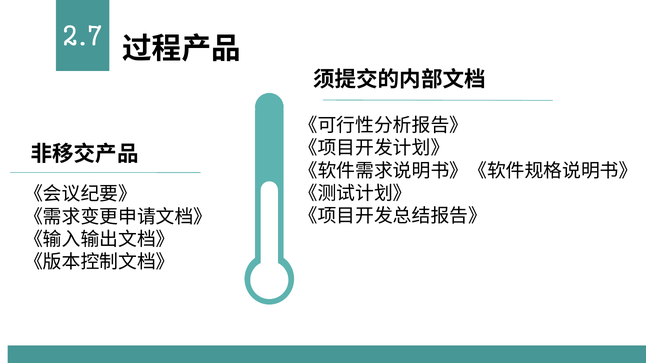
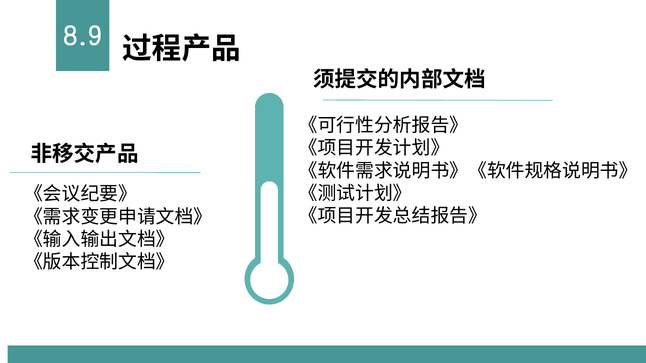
2.7: 2.7 -> 8.9 (83, 36)
